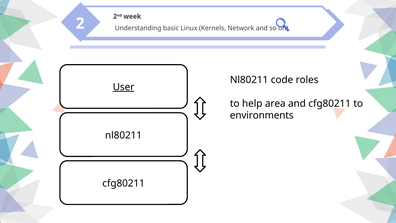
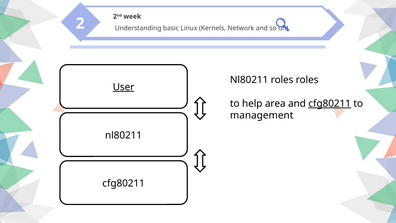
Nl80211 code: code -> roles (282, 80)
cfg80211 underline: none -> present (330, 103)
environments: environments -> management (262, 115)
